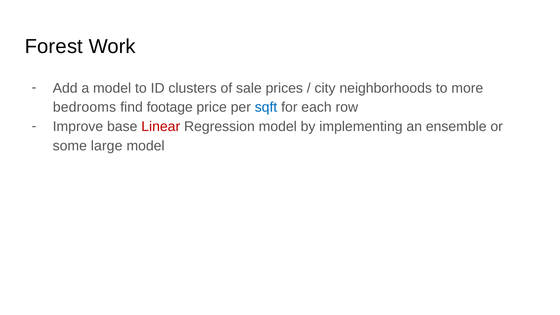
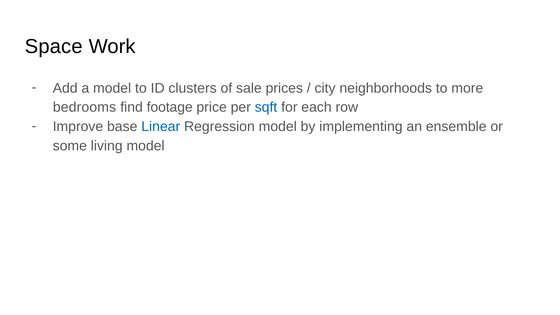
Forest: Forest -> Space (54, 46)
Linear colour: red -> blue (161, 127)
large: large -> living (107, 146)
